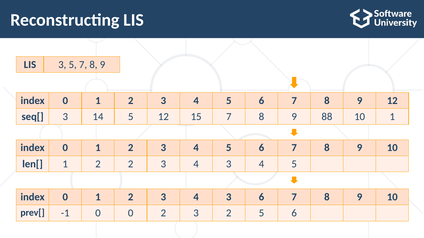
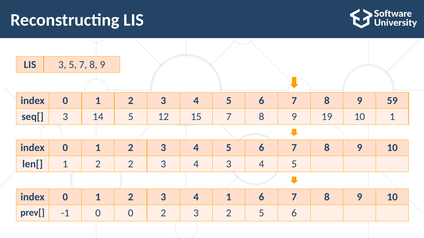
9 12: 12 -> 59 (392, 101)
88: 88 -> 19 (327, 117)
3: 3 -> 1 (229, 197)
